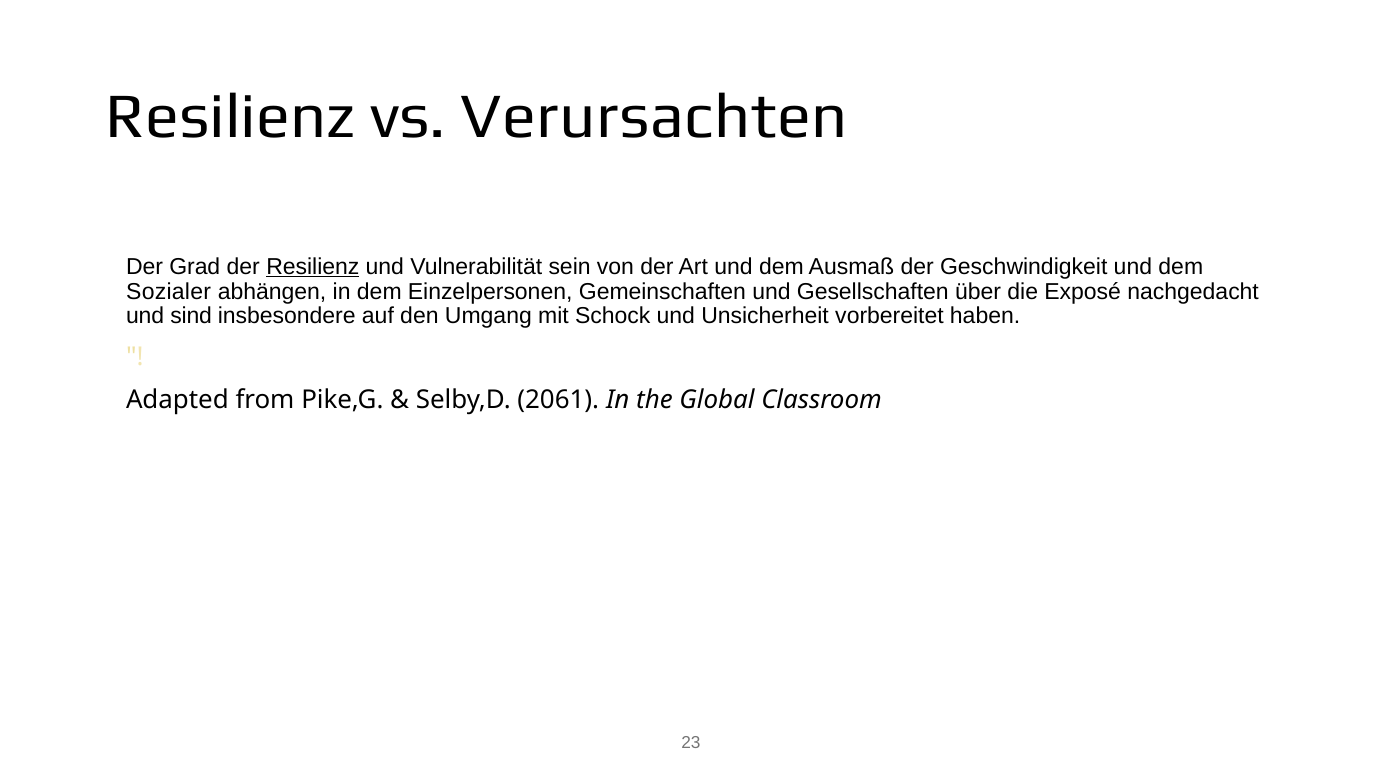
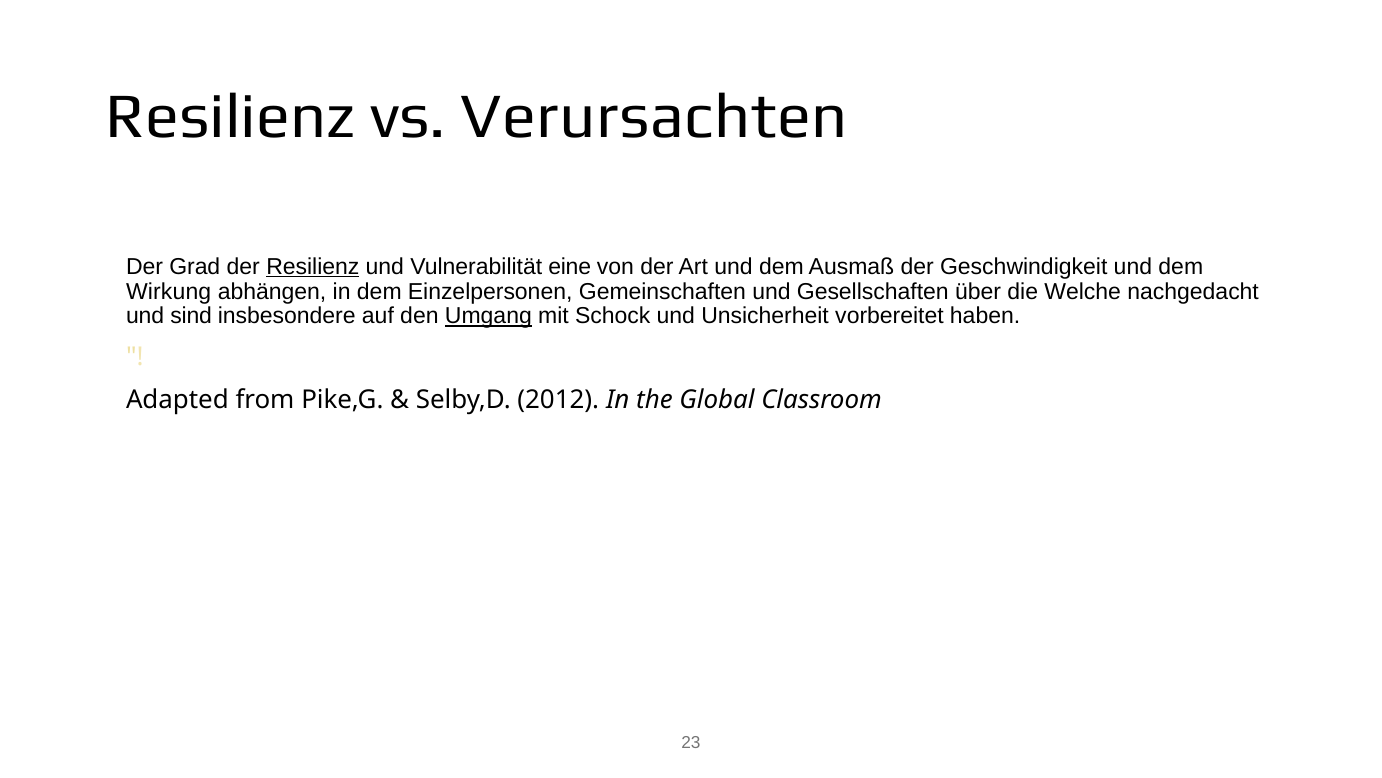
sein: sein -> eine (570, 266)
Sozialer: Sozialer -> Wirkung (169, 291)
Exposé: Exposé -> Welche (1083, 291)
Umgang underline: none -> present (488, 316)
2061: 2061 -> 2012 (558, 399)
